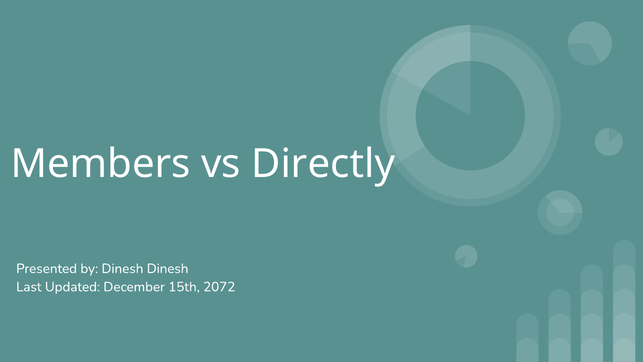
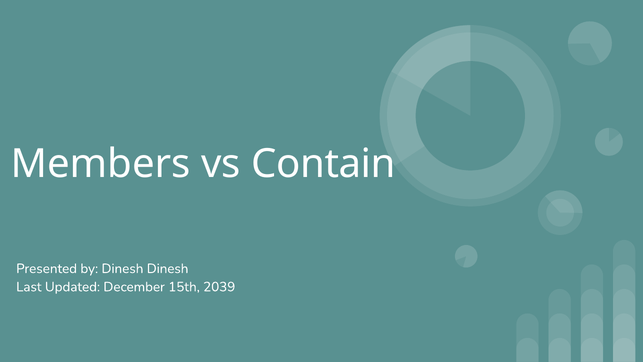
Directly: Directly -> Contain (323, 164)
2072: 2072 -> 2039 (219, 287)
